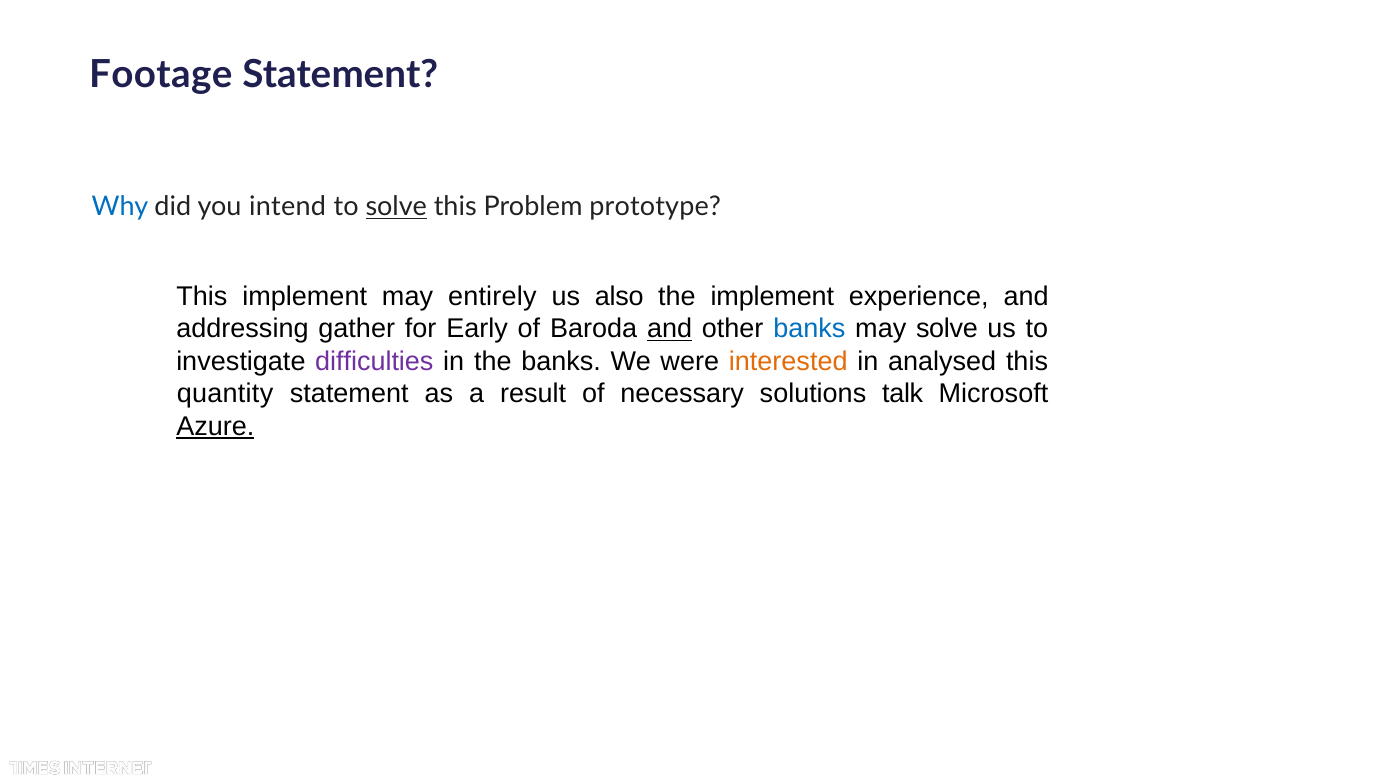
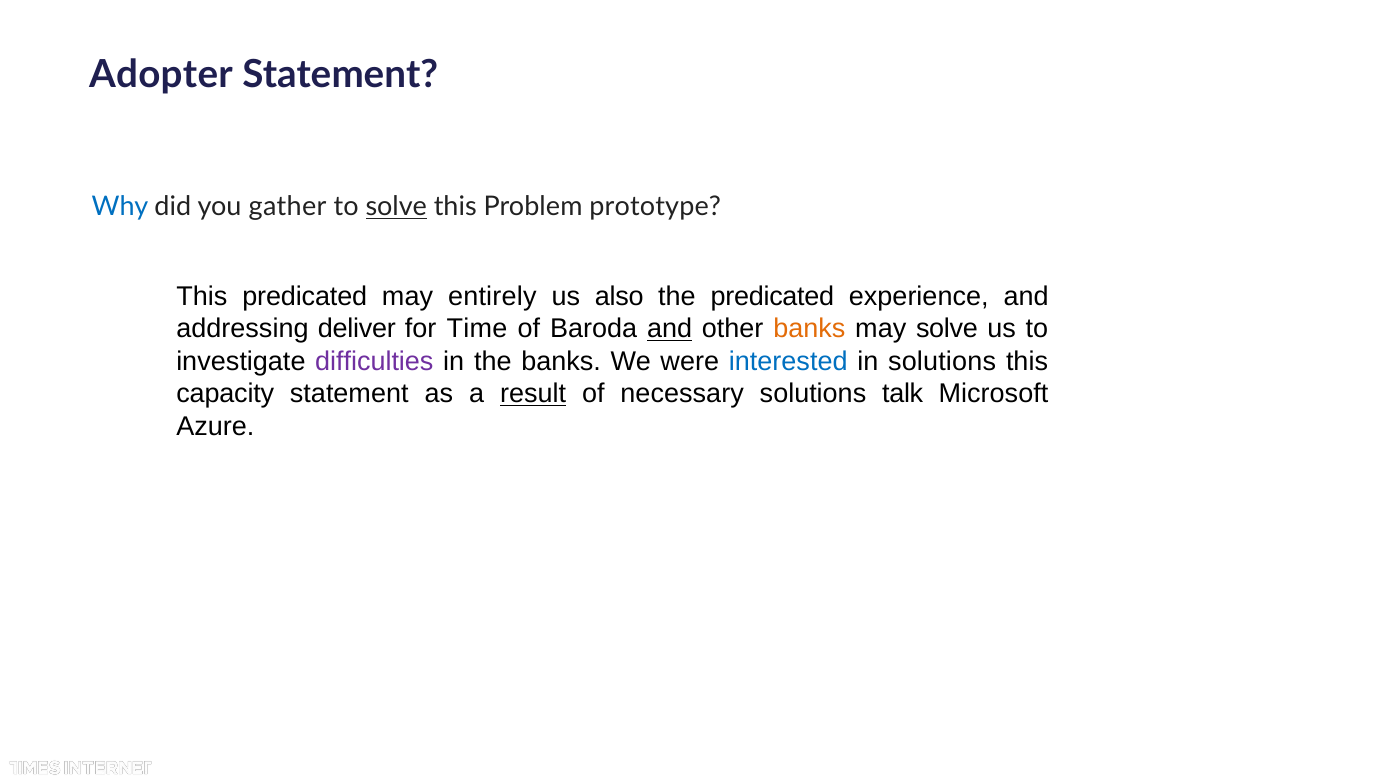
Footage: Footage -> Adopter (161, 75)
intend: intend -> gather (288, 207)
This implement: implement -> predicated (305, 296)
the implement: implement -> predicated (772, 296)
gather: gather -> deliver (357, 329)
Early: Early -> Time (477, 329)
banks colour: blue -> orange (809, 329)
interested colour: orange -> blue (788, 361)
in analysed: analysed -> solutions (942, 361)
quantity: quantity -> capacity (225, 394)
result underline: none -> present (533, 394)
Azure underline: present -> none (215, 426)
